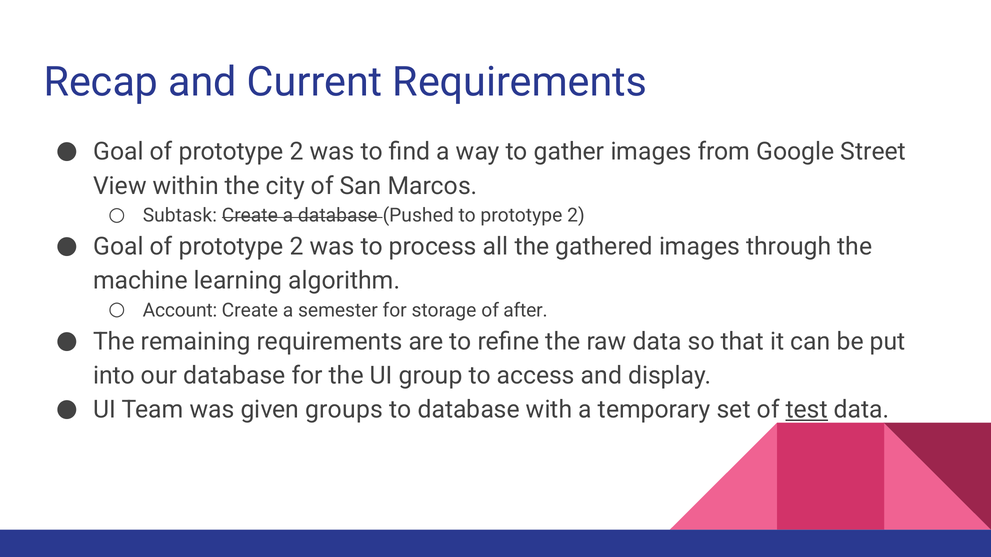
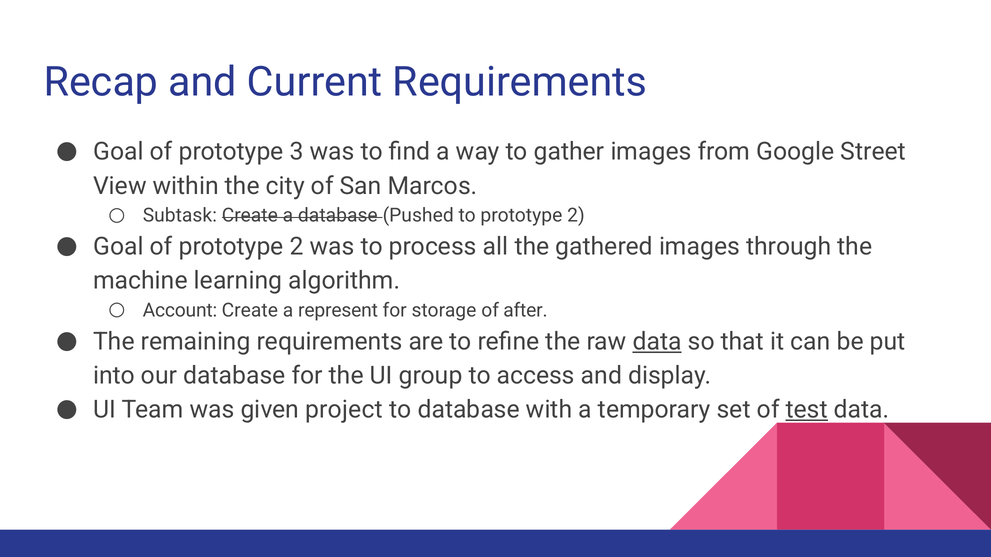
2: 2 -> 3 (297, 152)
semester: semester -> represent (338, 310)
data underline: none -> present (657, 342)
groups: groups -> project (344, 410)
